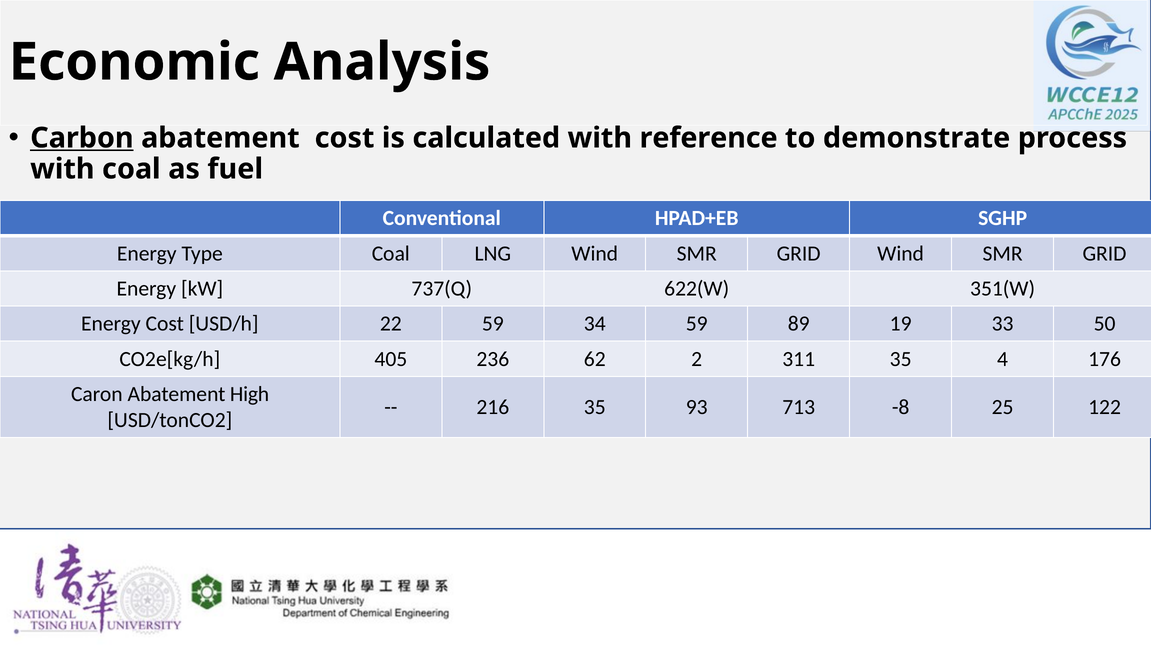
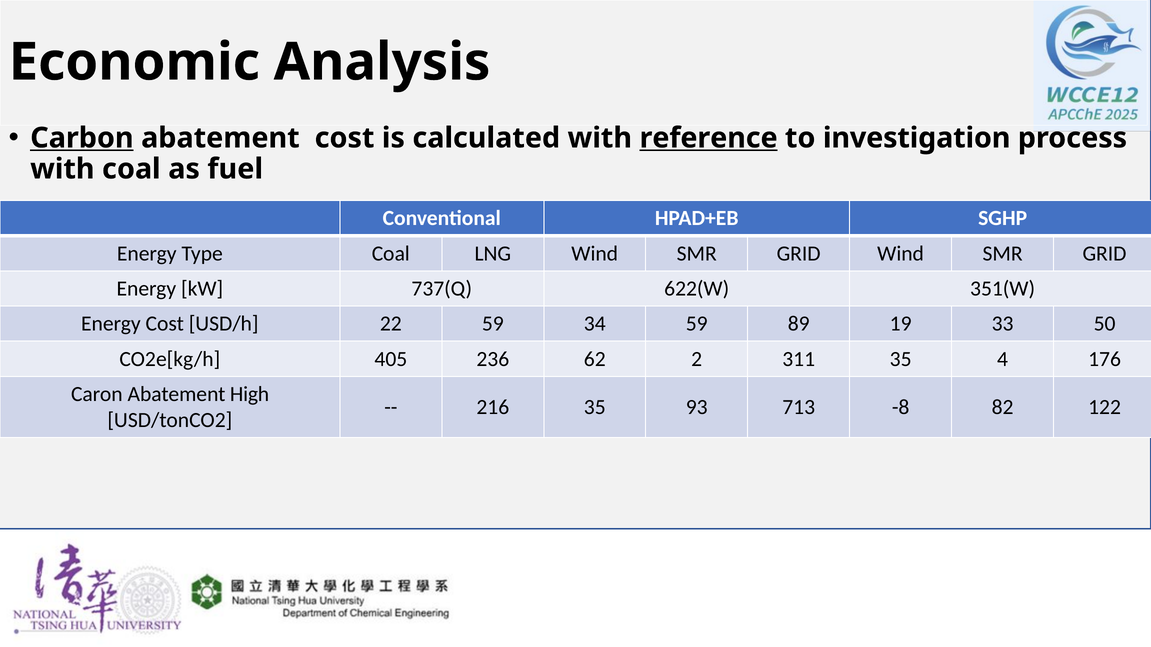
reference underline: none -> present (709, 138)
demonstrate: demonstrate -> investigation (917, 138)
25: 25 -> 82 (1003, 407)
